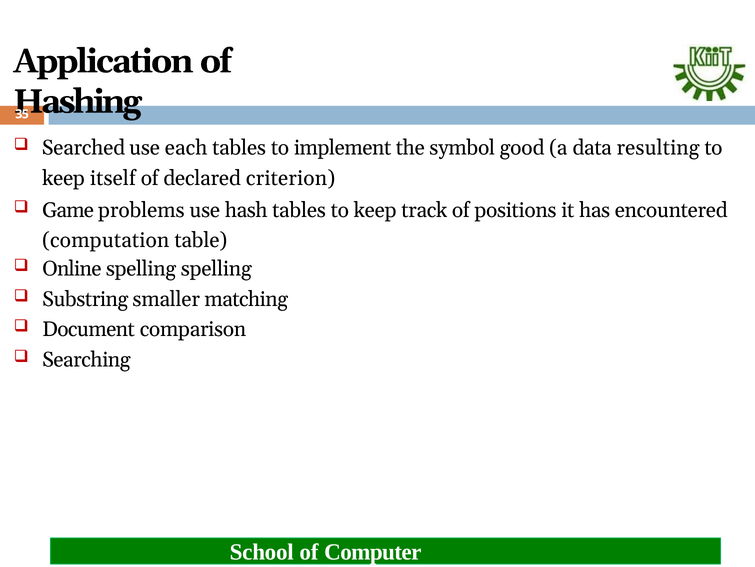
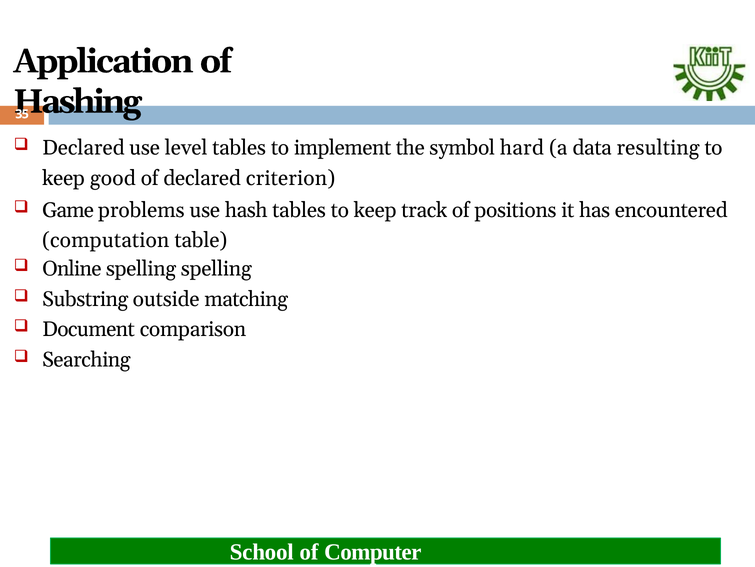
Searched: Searched -> Declared (83, 148)
each: each -> level (186, 148)
good: good -> hard (522, 148)
itself: itself -> good (113, 178)
smaller: smaller -> outside (166, 299)
